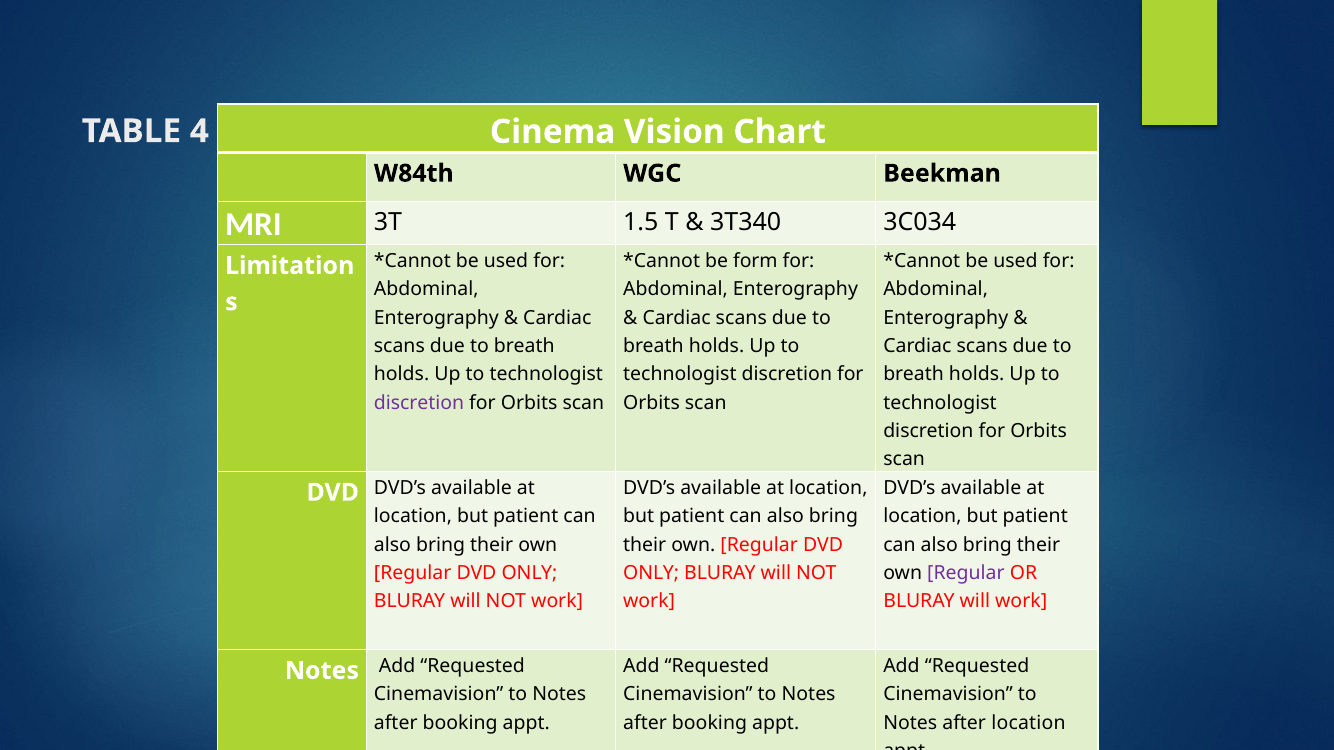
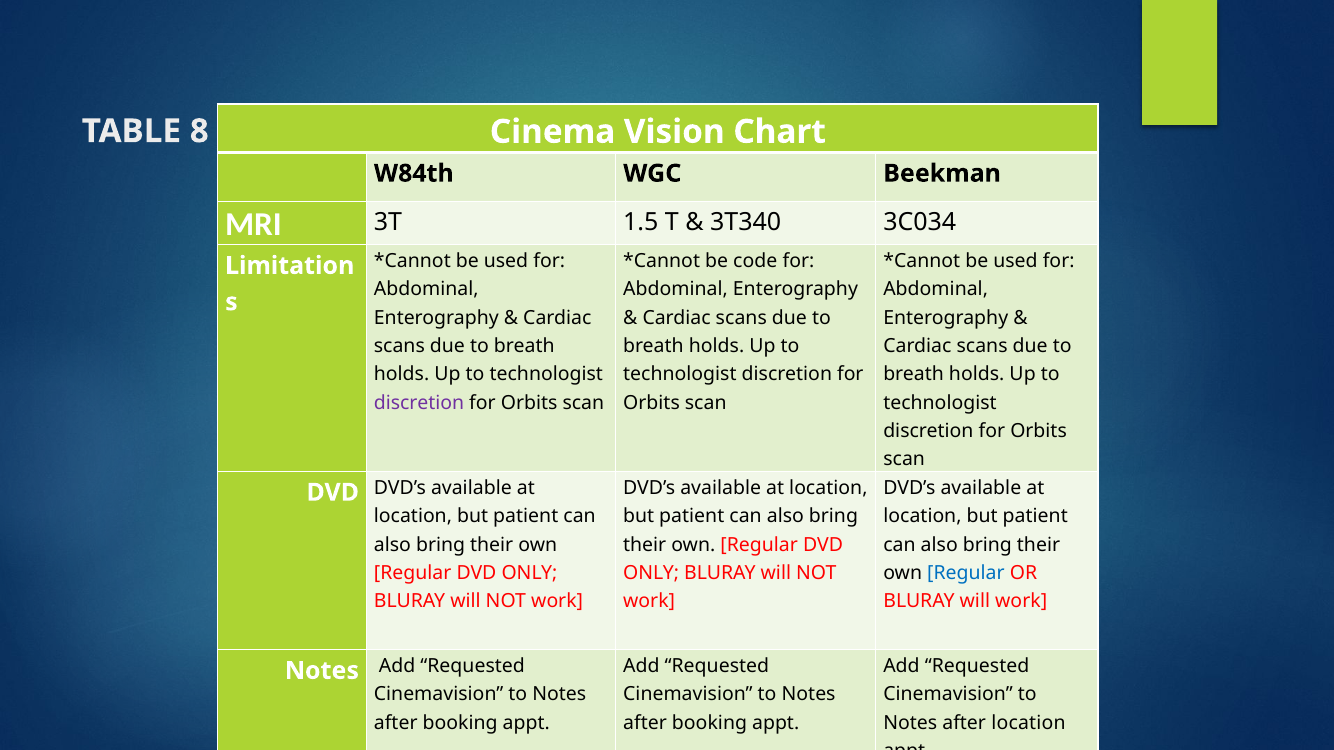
4: 4 -> 8 (199, 131)
form: form -> code (755, 261)
Regular colour: purple -> blue (966, 573)
